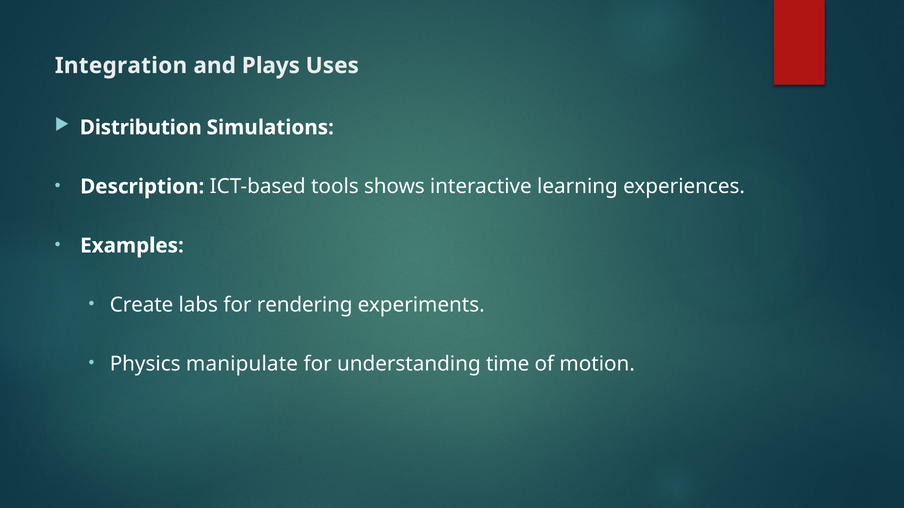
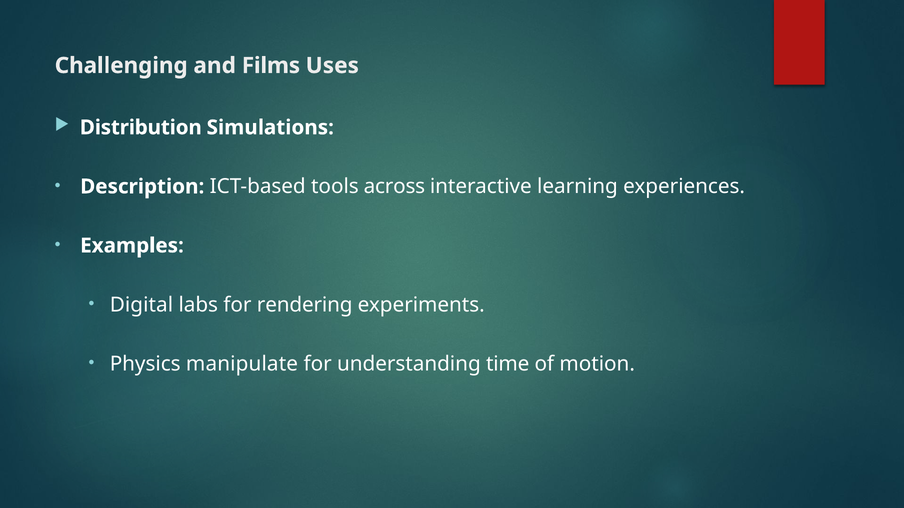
Integration: Integration -> Challenging (121, 66)
Plays: Plays -> Films (271, 66)
shows: shows -> across (394, 187)
Create: Create -> Digital (141, 305)
